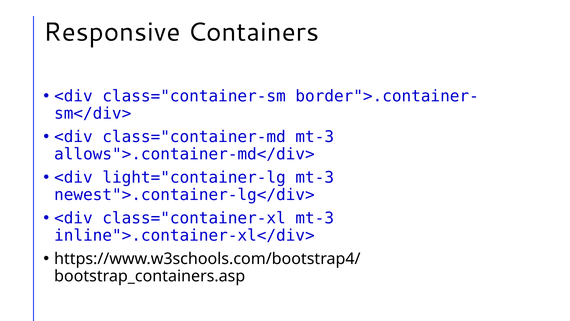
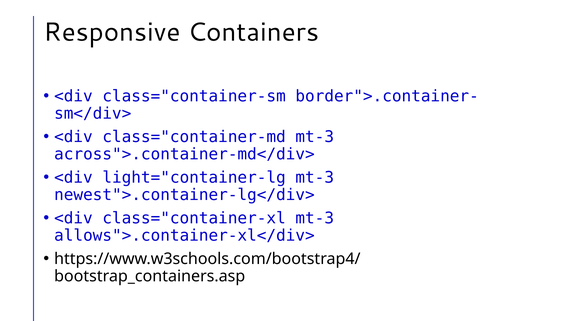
allows">.container-md</div>: allows">.container-md</div> -> across">.container-md</div> (184, 154)
inline">.container-xl</div>: inline">.container-xl</div> -> allows">.container-xl</div> (184, 235)
